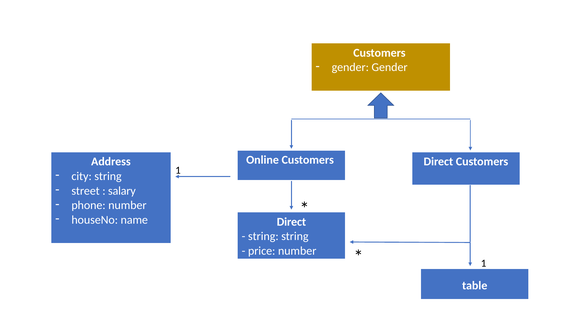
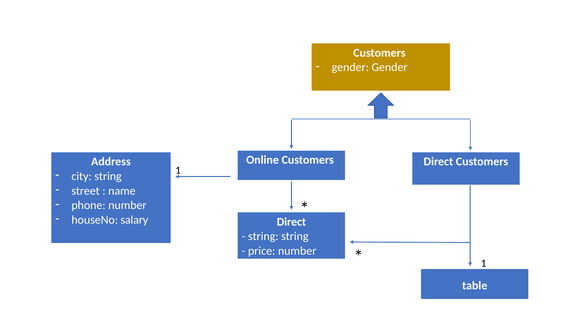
salary: salary -> name (122, 191)
name: name -> salary (134, 220)
